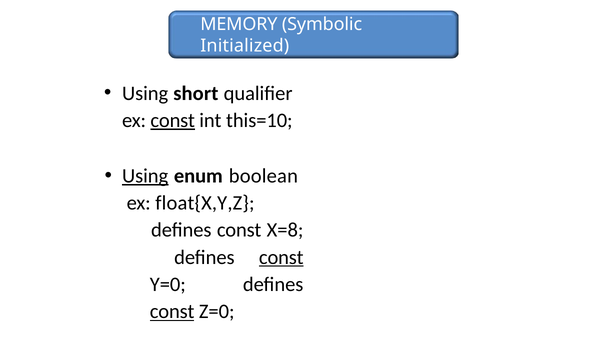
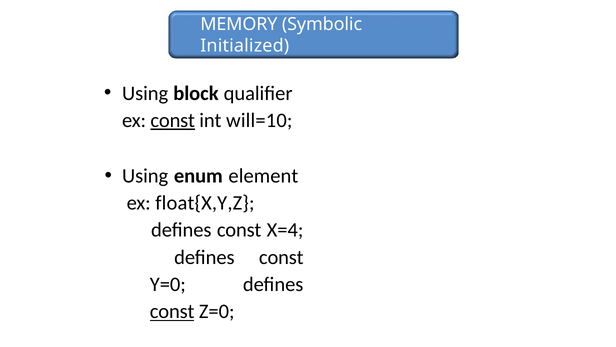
short: short -> block (196, 93)
this=10: this=10 -> will=10 (259, 120)
Using underline: present -> none (145, 176)
boolean: boolean -> element (263, 176)
X=8: X=8 -> X=4 (285, 230)
const underline: present -> none (281, 257)
